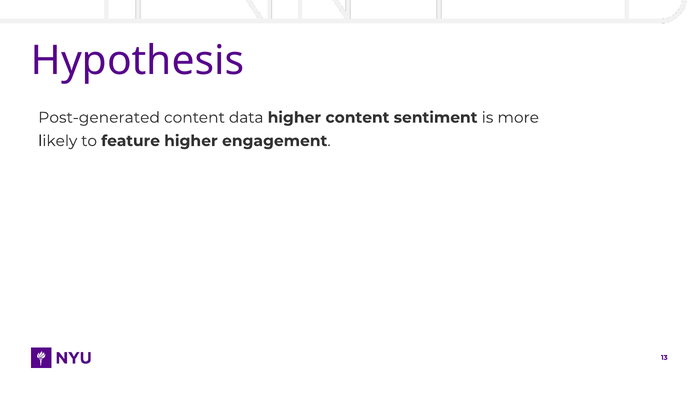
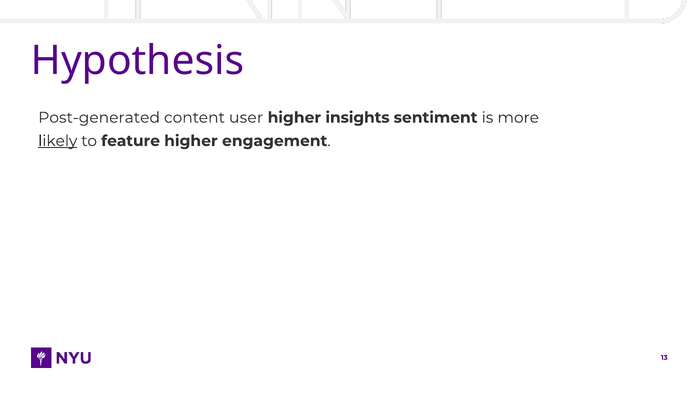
data: data -> user (246, 118)
higher content: content -> insights (357, 118)
likely underline: none -> present (58, 141)
